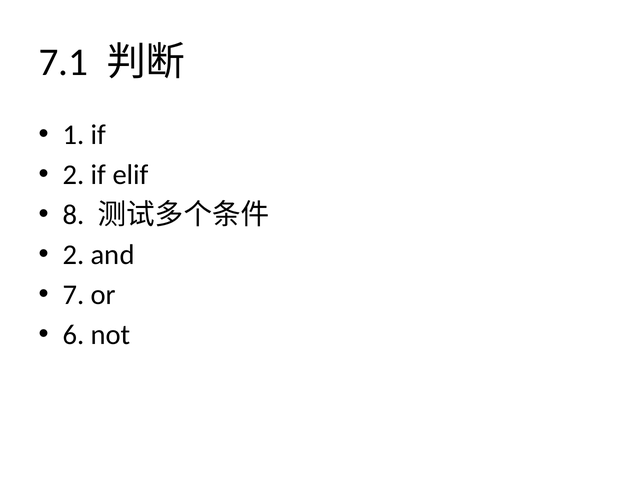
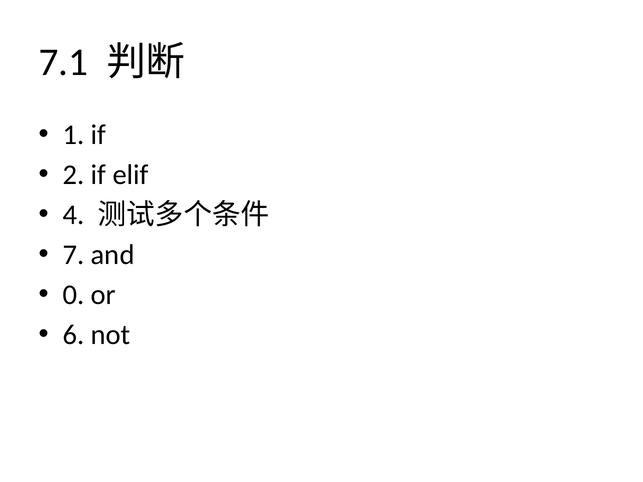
8: 8 -> 4 (74, 215)
2: 2 -> 7 (74, 255)
7: 7 -> 0 (74, 295)
